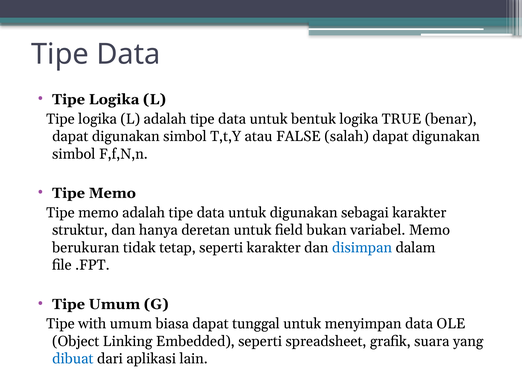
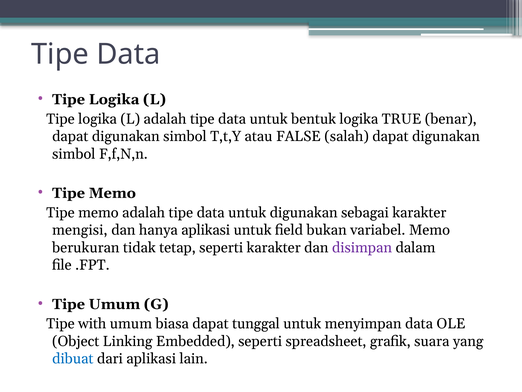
struktur: struktur -> mengisi (80, 230)
hanya deretan: deretan -> aplikasi (206, 230)
disimpan colour: blue -> purple (362, 247)
